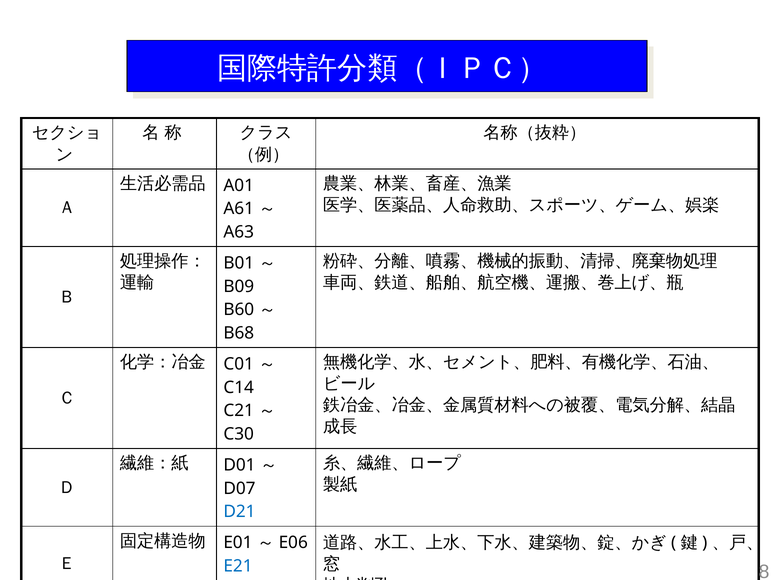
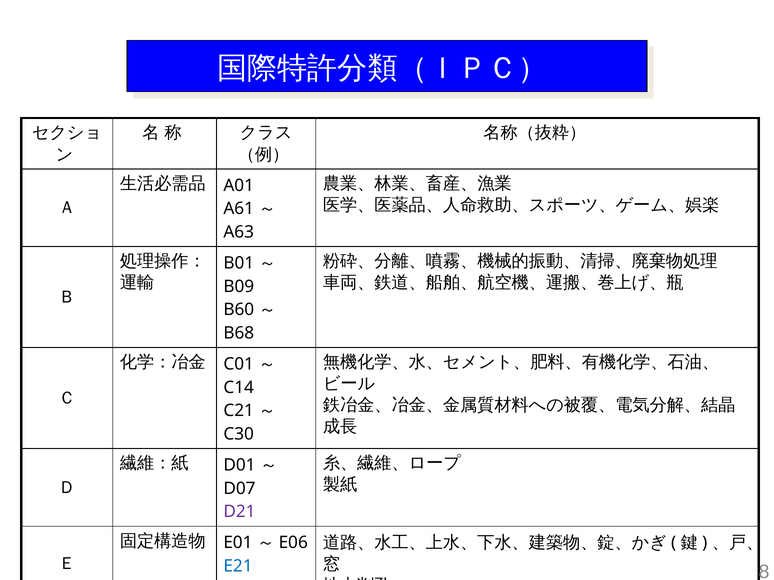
D21 colour: blue -> purple (239, 512)
